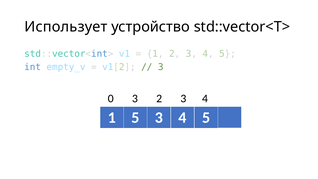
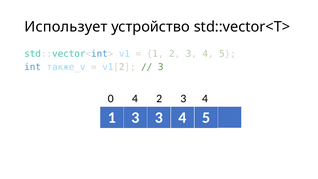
empty_v: empty_v -> также_v (66, 67)
0 3: 3 -> 4 (135, 98)
1 5: 5 -> 3 (135, 118)
